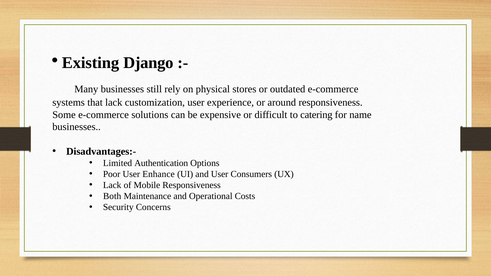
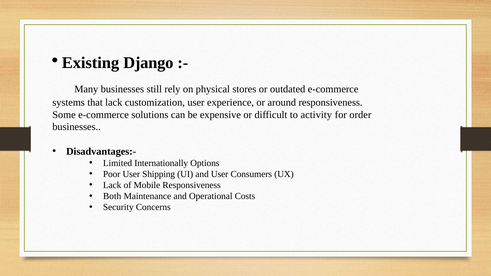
catering: catering -> activity (316, 115)
name: name -> order (360, 115)
Authentication: Authentication -> Internationally (161, 163)
Enhance: Enhance -> Shipping (159, 174)
